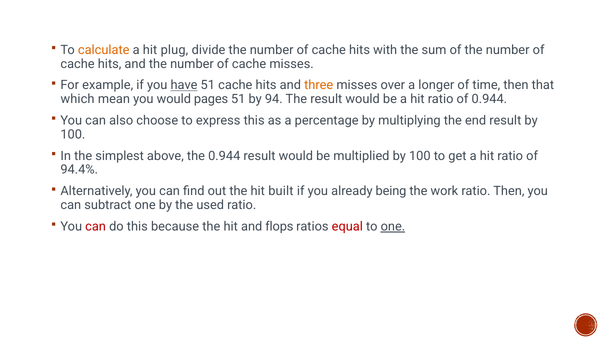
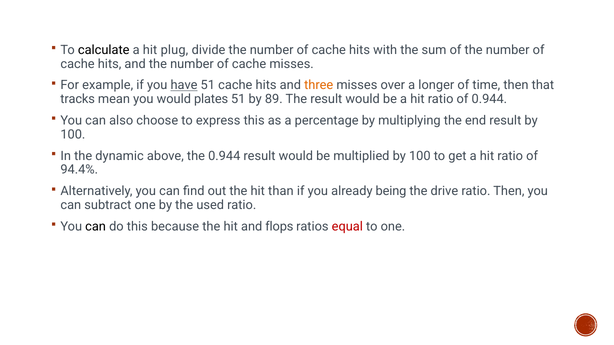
calculate colour: orange -> black (104, 50)
which: which -> tracks (78, 99)
pages: pages -> plates (211, 99)
94: 94 -> 89 (274, 99)
simplest: simplest -> dynamic (120, 156)
built: built -> than (281, 191)
work: work -> drive (444, 191)
can colour: red -> black (96, 227)
one underline: present -> none (393, 227)
